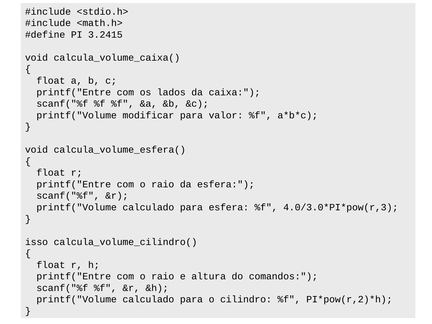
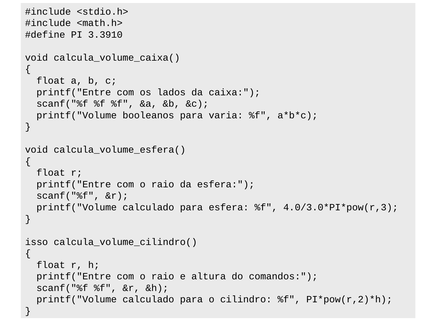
3.2415: 3.2415 -> 3.3910 (105, 35)
modificar: modificar -> booleanos (148, 115)
valor: valor -> varia (226, 115)
